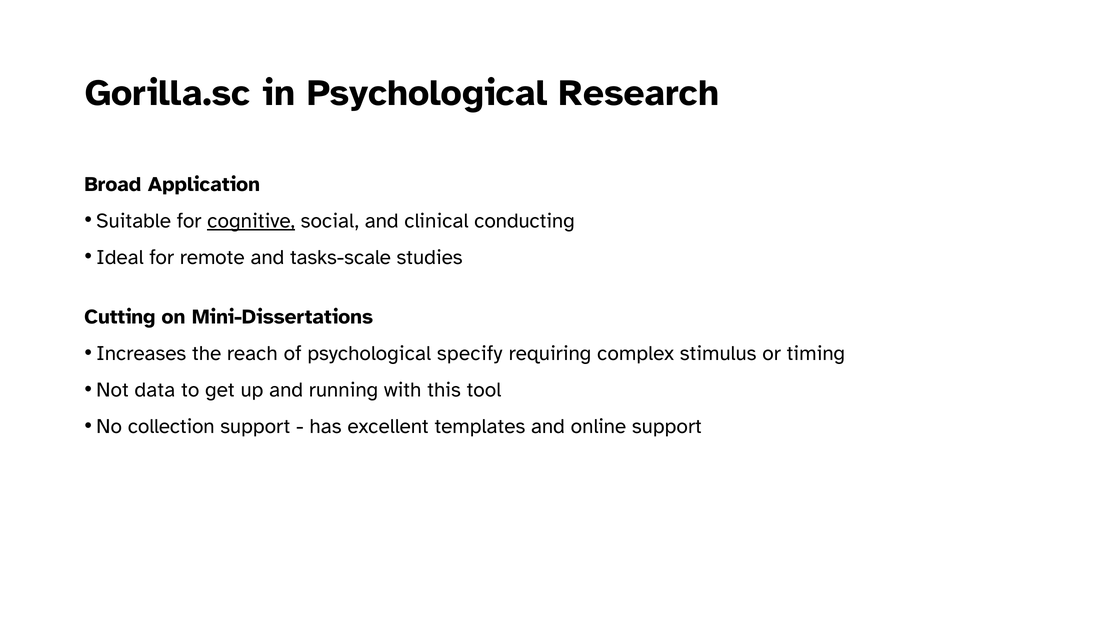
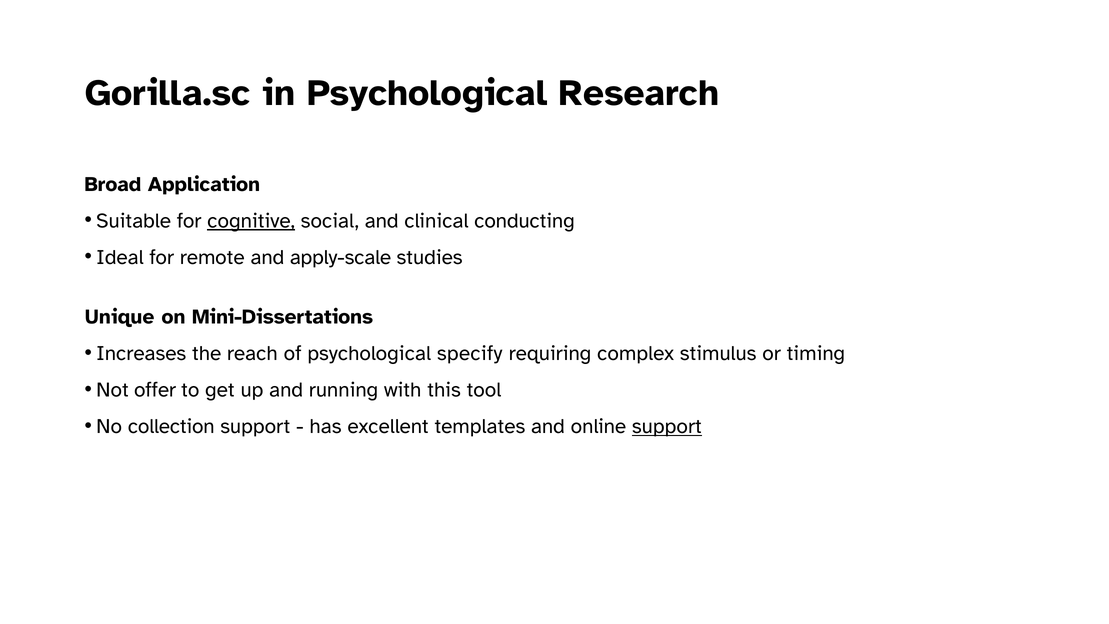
tasks-scale: tasks-scale -> apply-scale (341, 257)
Cutting: Cutting -> Unique (120, 317)
data: data -> offer (155, 390)
support underline: none -> present (667, 426)
